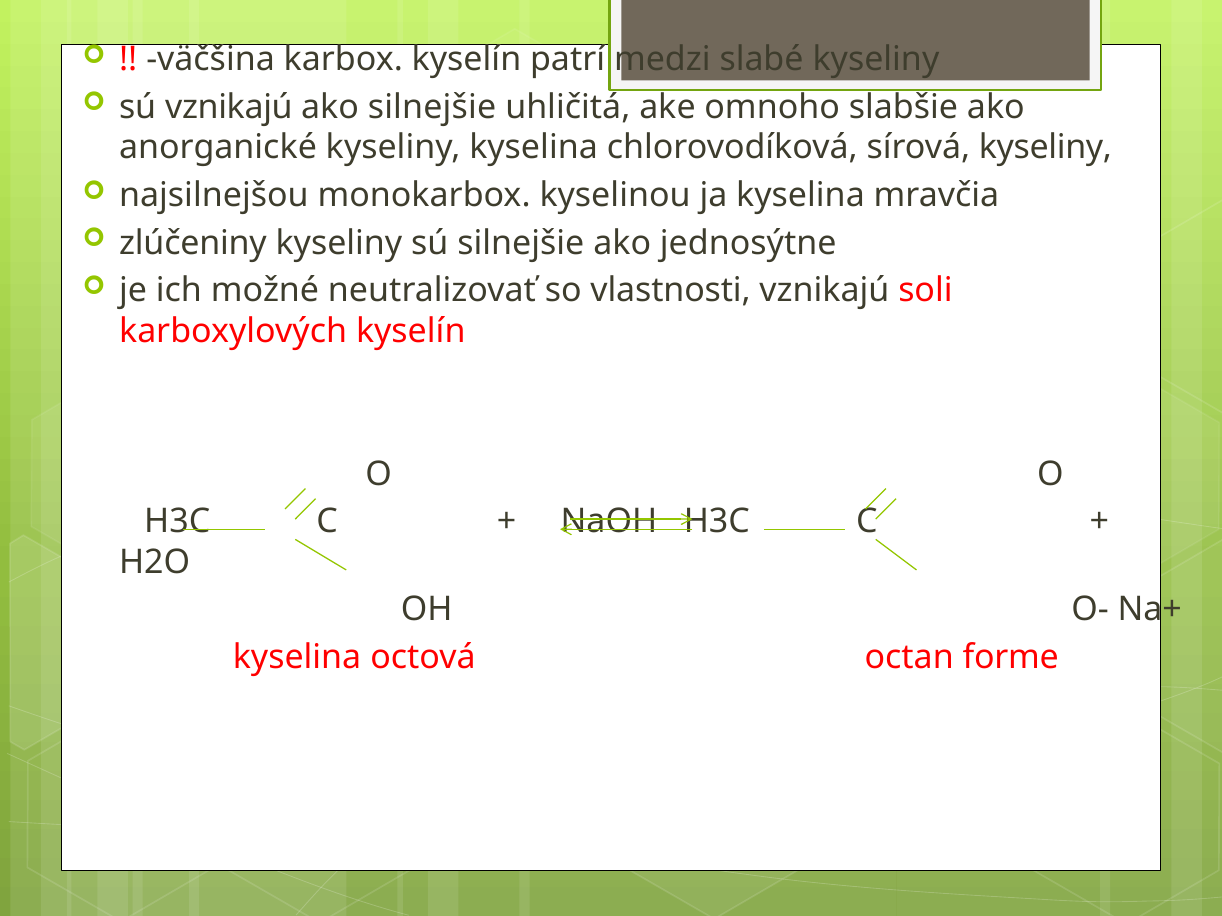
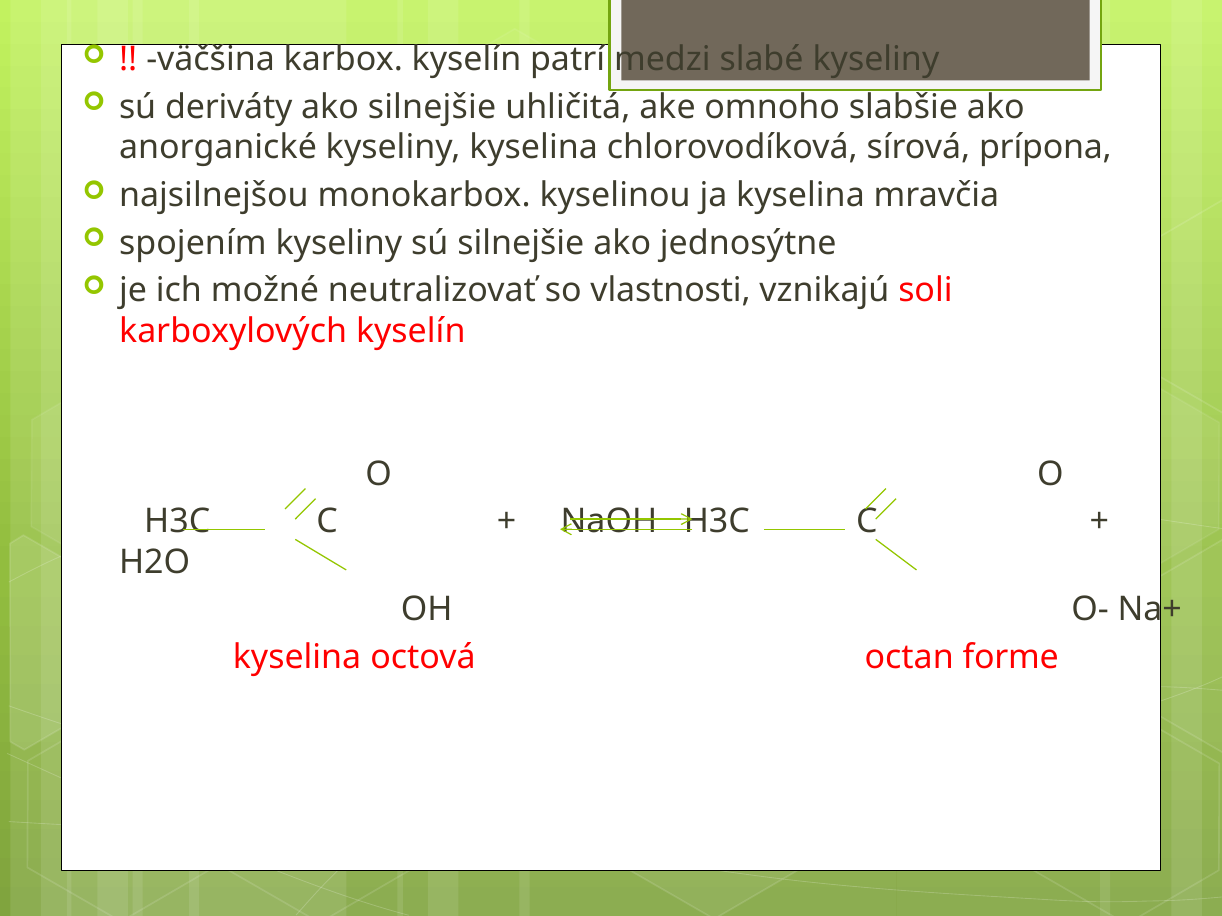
sú vznikajú: vznikajú -> deriváty (229, 107)
sírová kyseliny: kyseliny -> prípona (1045, 148)
zlúčeniny: zlúčeniny -> spojením (193, 243)
